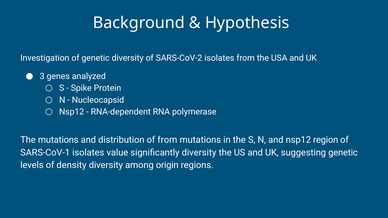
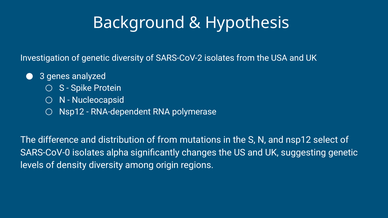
The mutations: mutations -> difference (58, 140)
region: region -> select (326, 140)
SARS-CoV-1: SARS-CoV-1 -> SARS-CoV-0 (45, 153)
value: value -> alpha (117, 153)
significantly diversity: diversity -> changes (199, 153)
